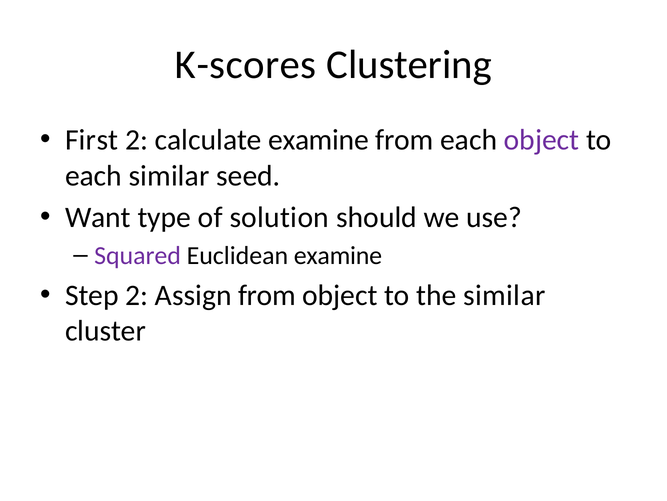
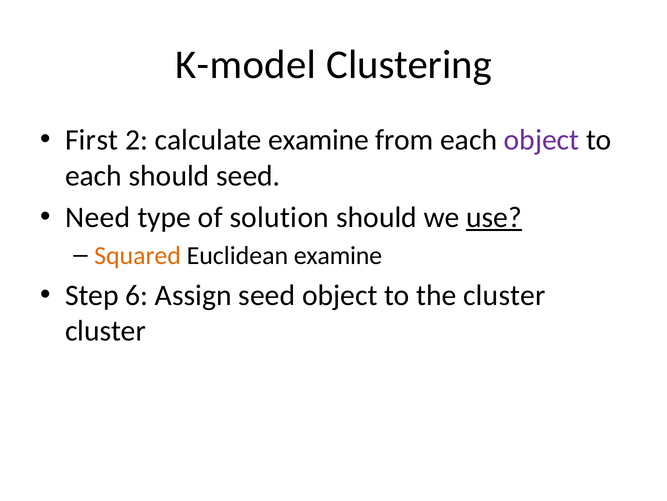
K-scores: K-scores -> K-model (246, 65)
each similar: similar -> should (169, 176)
Want: Want -> Need (98, 217)
use underline: none -> present (494, 217)
Squared colour: purple -> orange (138, 255)
Step 2: 2 -> 6 (137, 295)
Assign from: from -> seed (267, 295)
the similar: similar -> cluster (504, 295)
